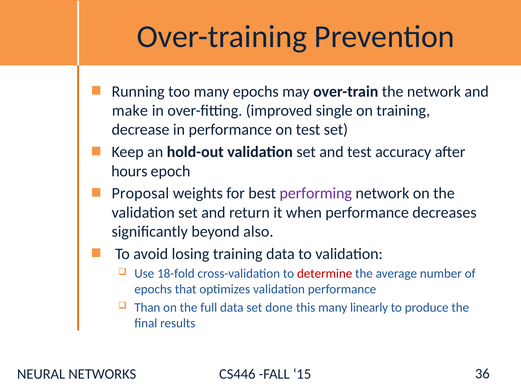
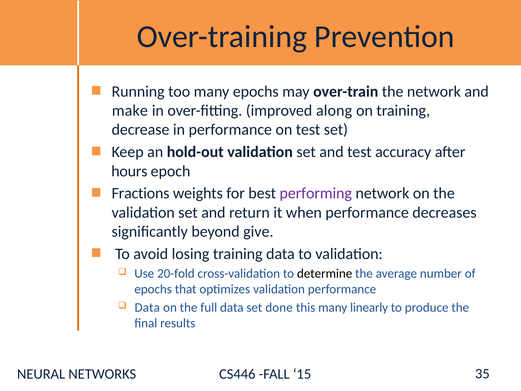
single: single -> along (334, 111)
Proposal: Proposal -> Fractions (141, 193)
also: also -> give (258, 231)
18-fold: 18-fold -> 20-fold (176, 273)
determine colour: red -> black (325, 273)
Than: Than -> Data (147, 307)
36: 36 -> 35 (482, 373)
